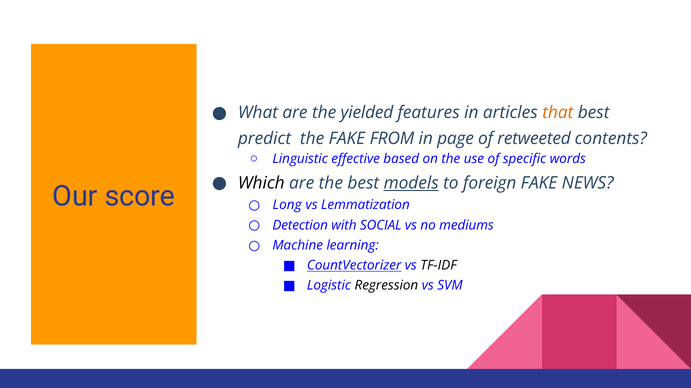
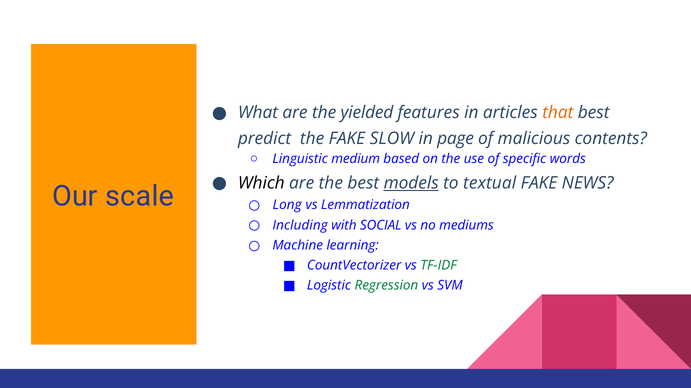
FROM: FROM -> SLOW (392, 139)
retweeted: retweeted -> malicious (534, 139)
effective: effective -> medium (356, 159)
foreign: foreign -> textual (490, 183)
score: score -> scale (140, 197)
Detection: Detection -> Including (300, 226)
CountVectorizer underline: present -> none (354, 266)
TF-IDF colour: black -> green (439, 266)
Regression colour: black -> green (386, 286)
